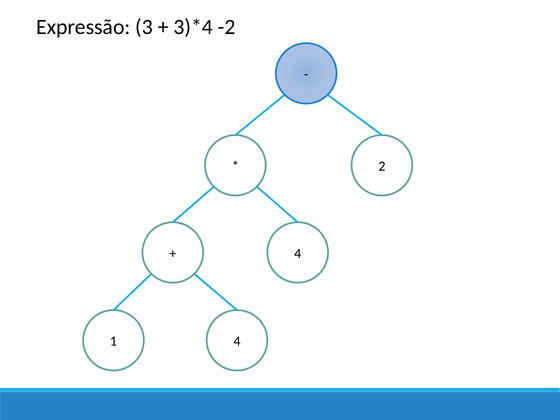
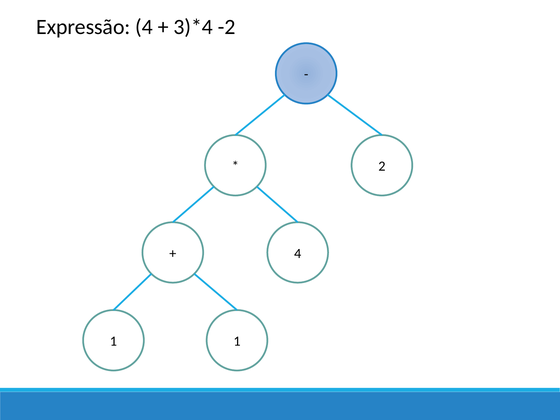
Expressão 3: 3 -> 4 (144, 27)
1 4: 4 -> 1 (237, 341)
